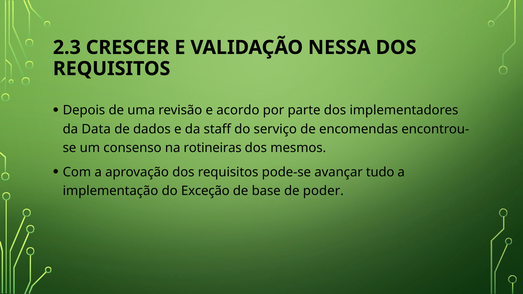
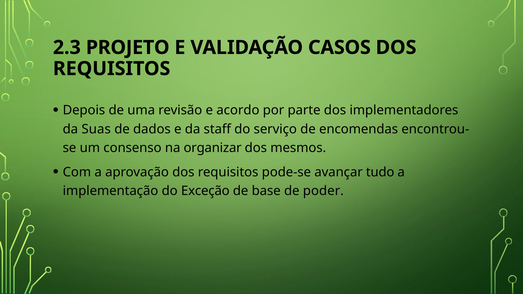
CRESCER: CRESCER -> PROJETO (128, 48)
NESSA: NESSA -> CASOS (339, 48)
Data: Data -> Suas (96, 129)
rotineiras: rotineiras -> organizar (213, 148)
